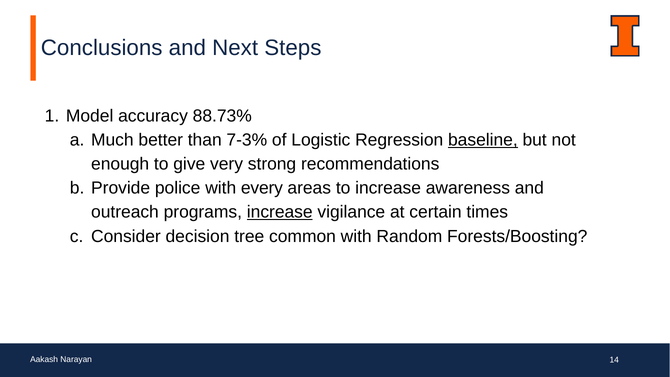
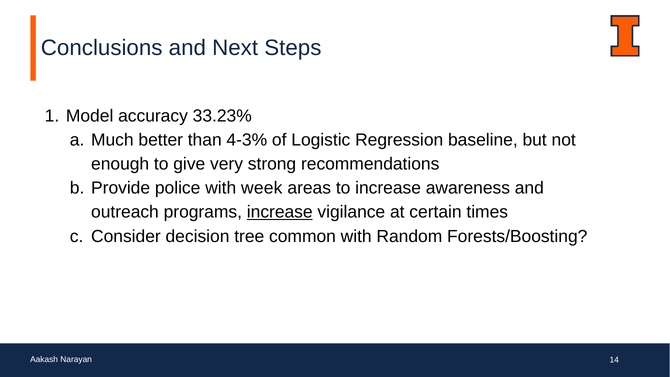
88.73%: 88.73% -> 33.23% (222, 116)
7-3%: 7-3% -> 4-3% (247, 140)
baseline underline: present -> none (483, 140)
every: every -> week (262, 188)
